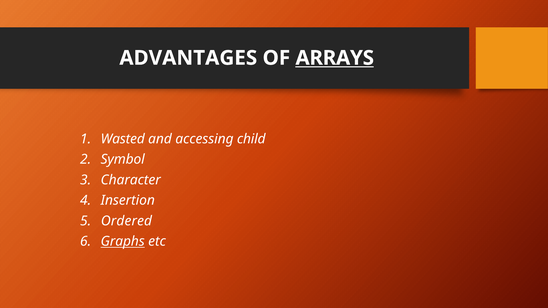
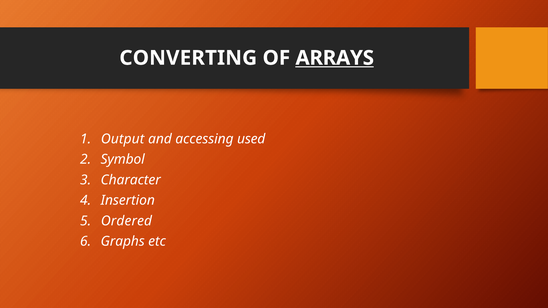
ADVANTAGES: ADVANTAGES -> CONVERTING (188, 58)
Wasted: Wasted -> Output (123, 139)
child: child -> used (251, 139)
Graphs underline: present -> none (123, 242)
